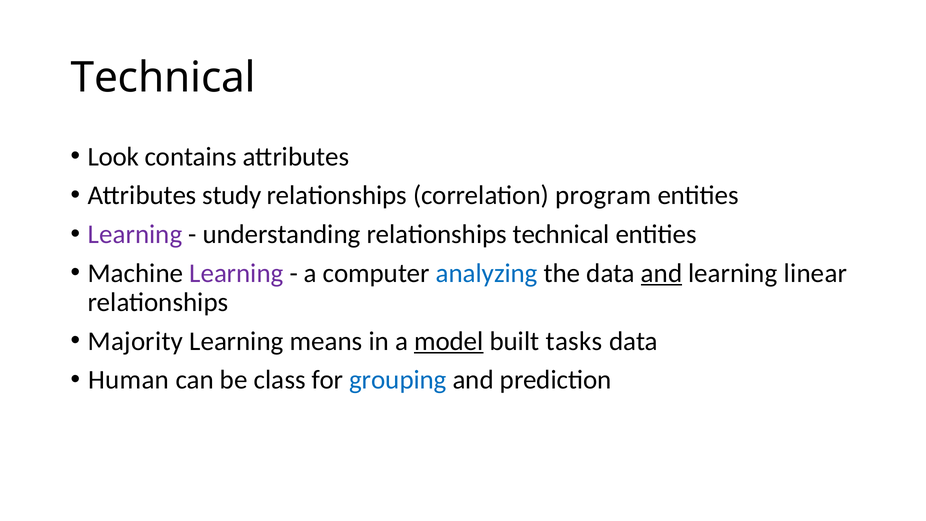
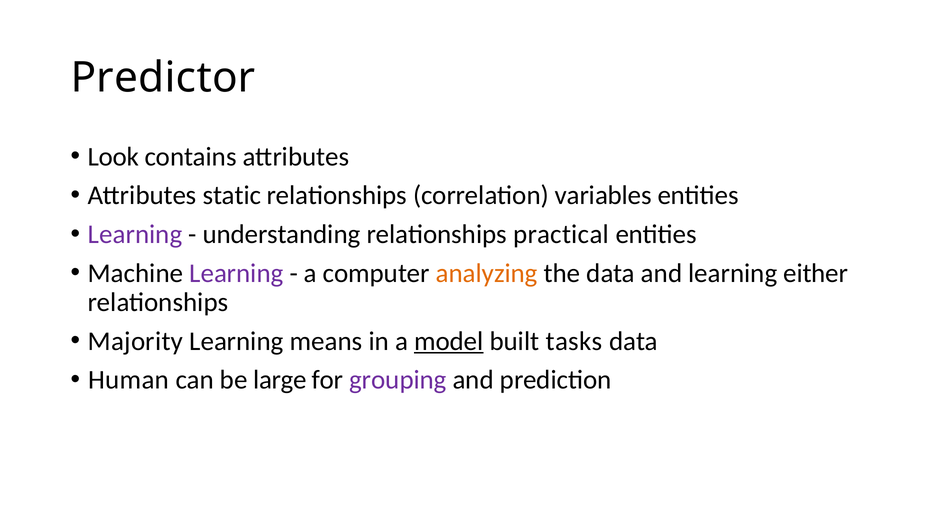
Technical: Technical -> Predictor (163, 78)
study: study -> static (232, 195)
program: program -> variables (603, 195)
relationships technical: technical -> practical (561, 234)
analyzing colour: blue -> orange (487, 273)
and underline: present -> none (662, 273)
linear: linear -> either (816, 273)
class: class -> large (280, 380)
grouping colour: blue -> purple (398, 380)
